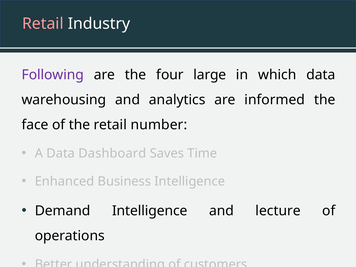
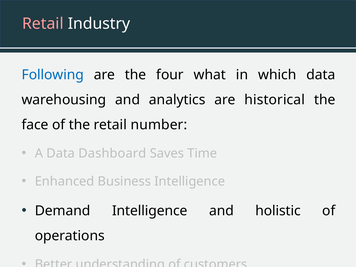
Following colour: purple -> blue (53, 75)
large: large -> what (210, 75)
informed: informed -> historical (275, 100)
lecture: lecture -> holistic (278, 211)
